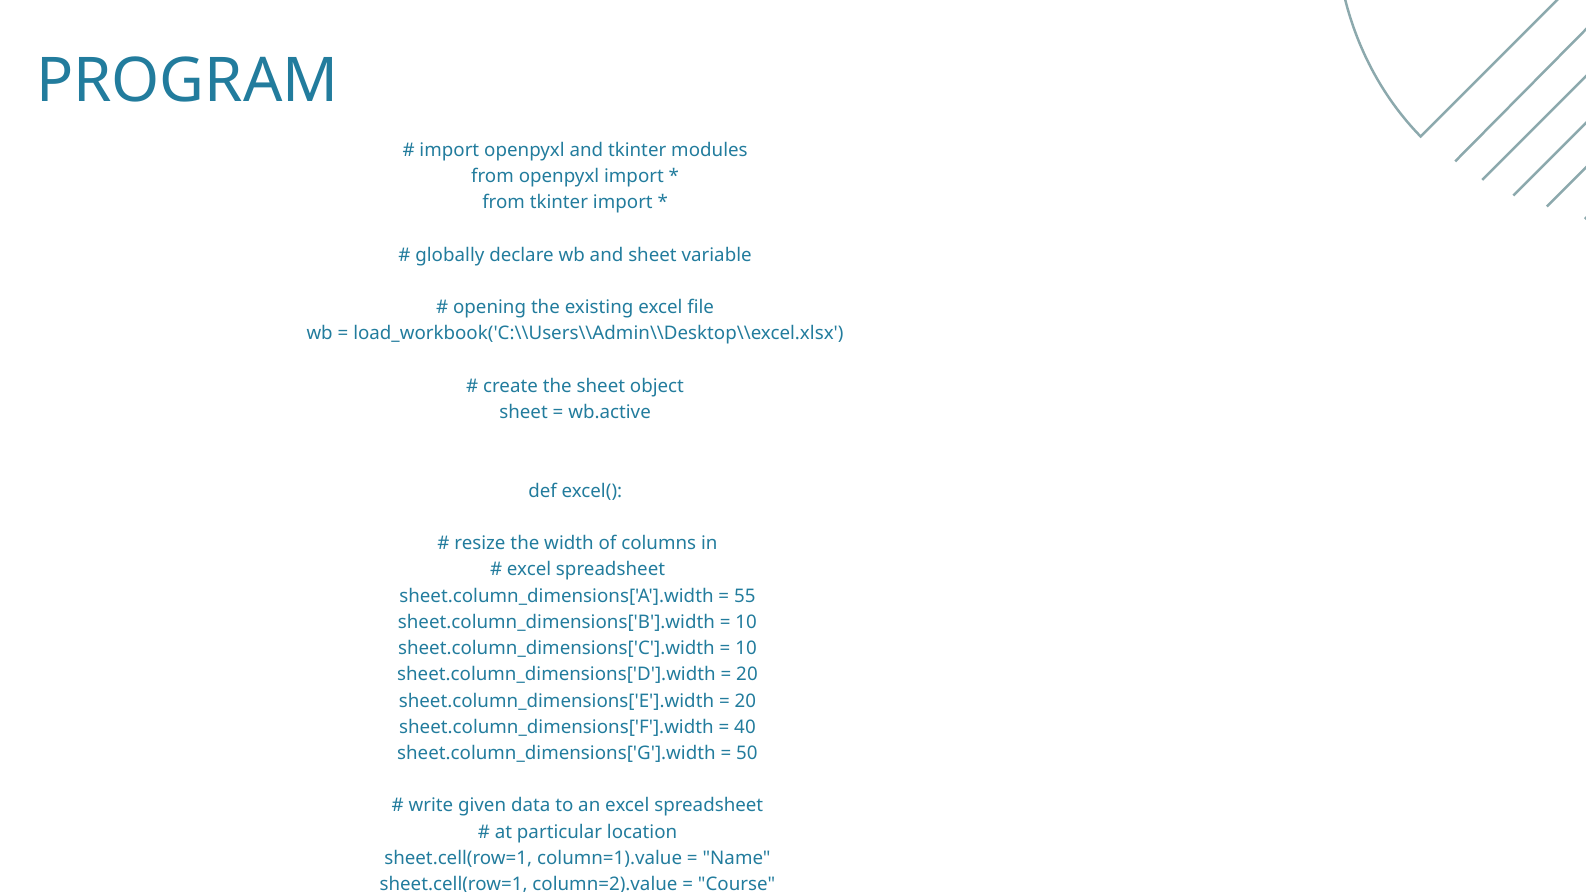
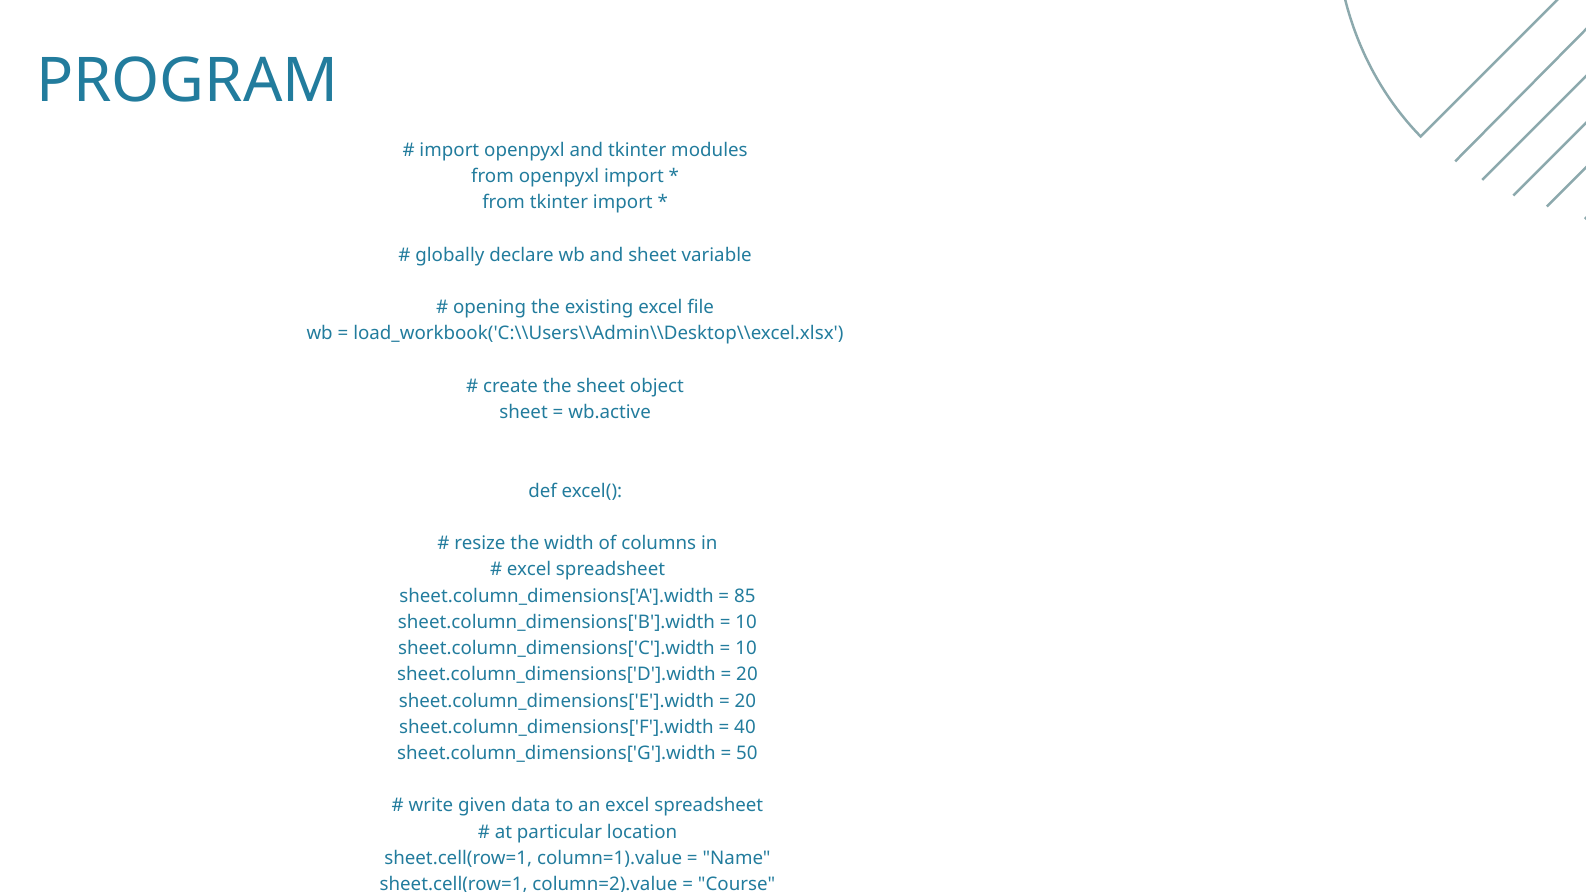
55: 55 -> 85 (745, 596)
